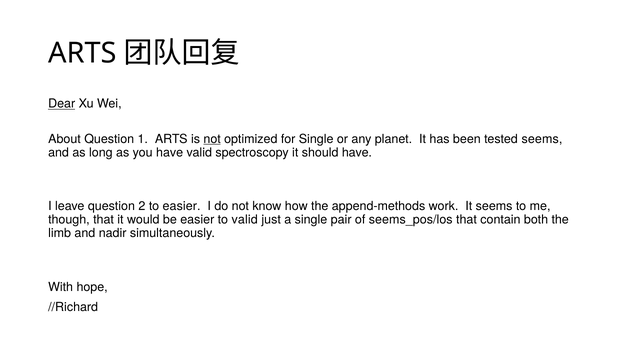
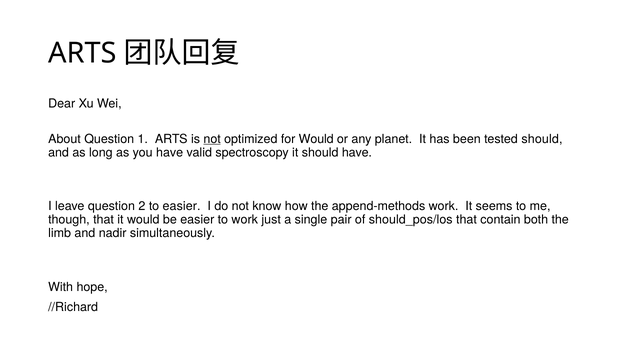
Dear underline: present -> none (62, 104)
for Single: Single -> Would (316, 139)
tested seems: seems -> should (542, 139)
to valid: valid -> work (245, 219)
seems_pos/los: seems_pos/los -> should_pos/los (411, 219)
